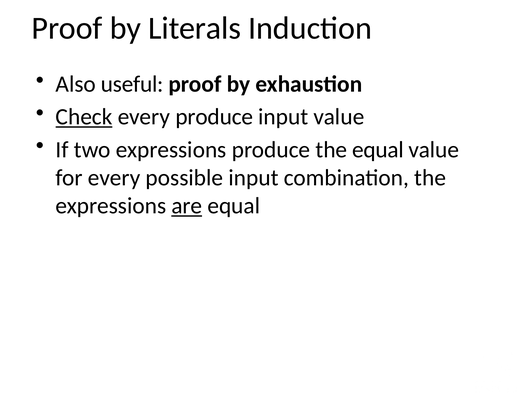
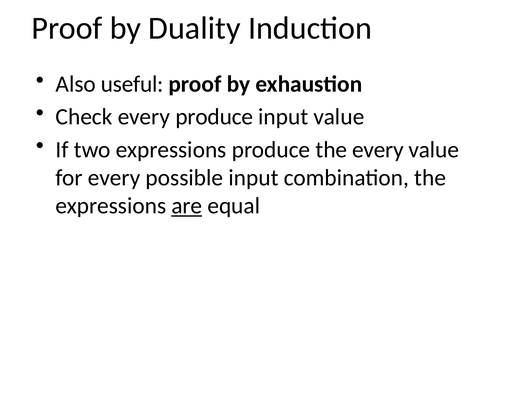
Literals: Literals -> Duality (194, 28)
Check underline: present -> none (84, 117)
the equal: equal -> every (378, 149)
